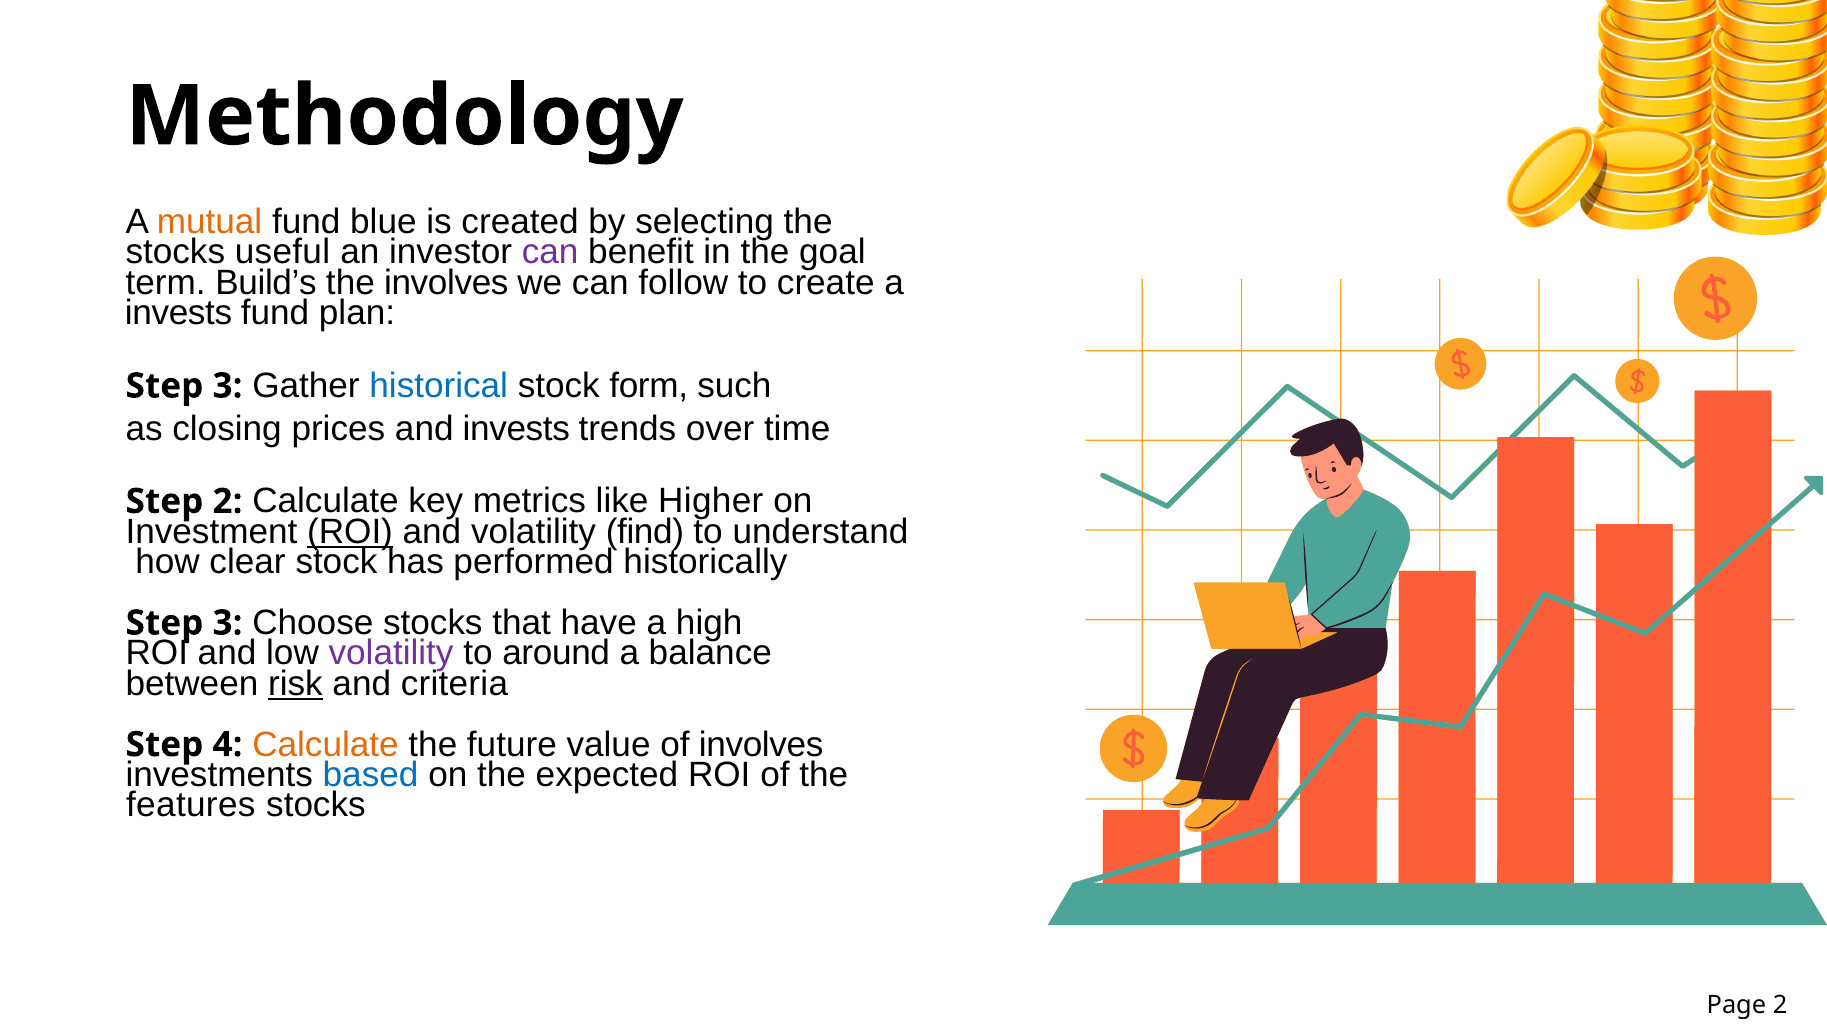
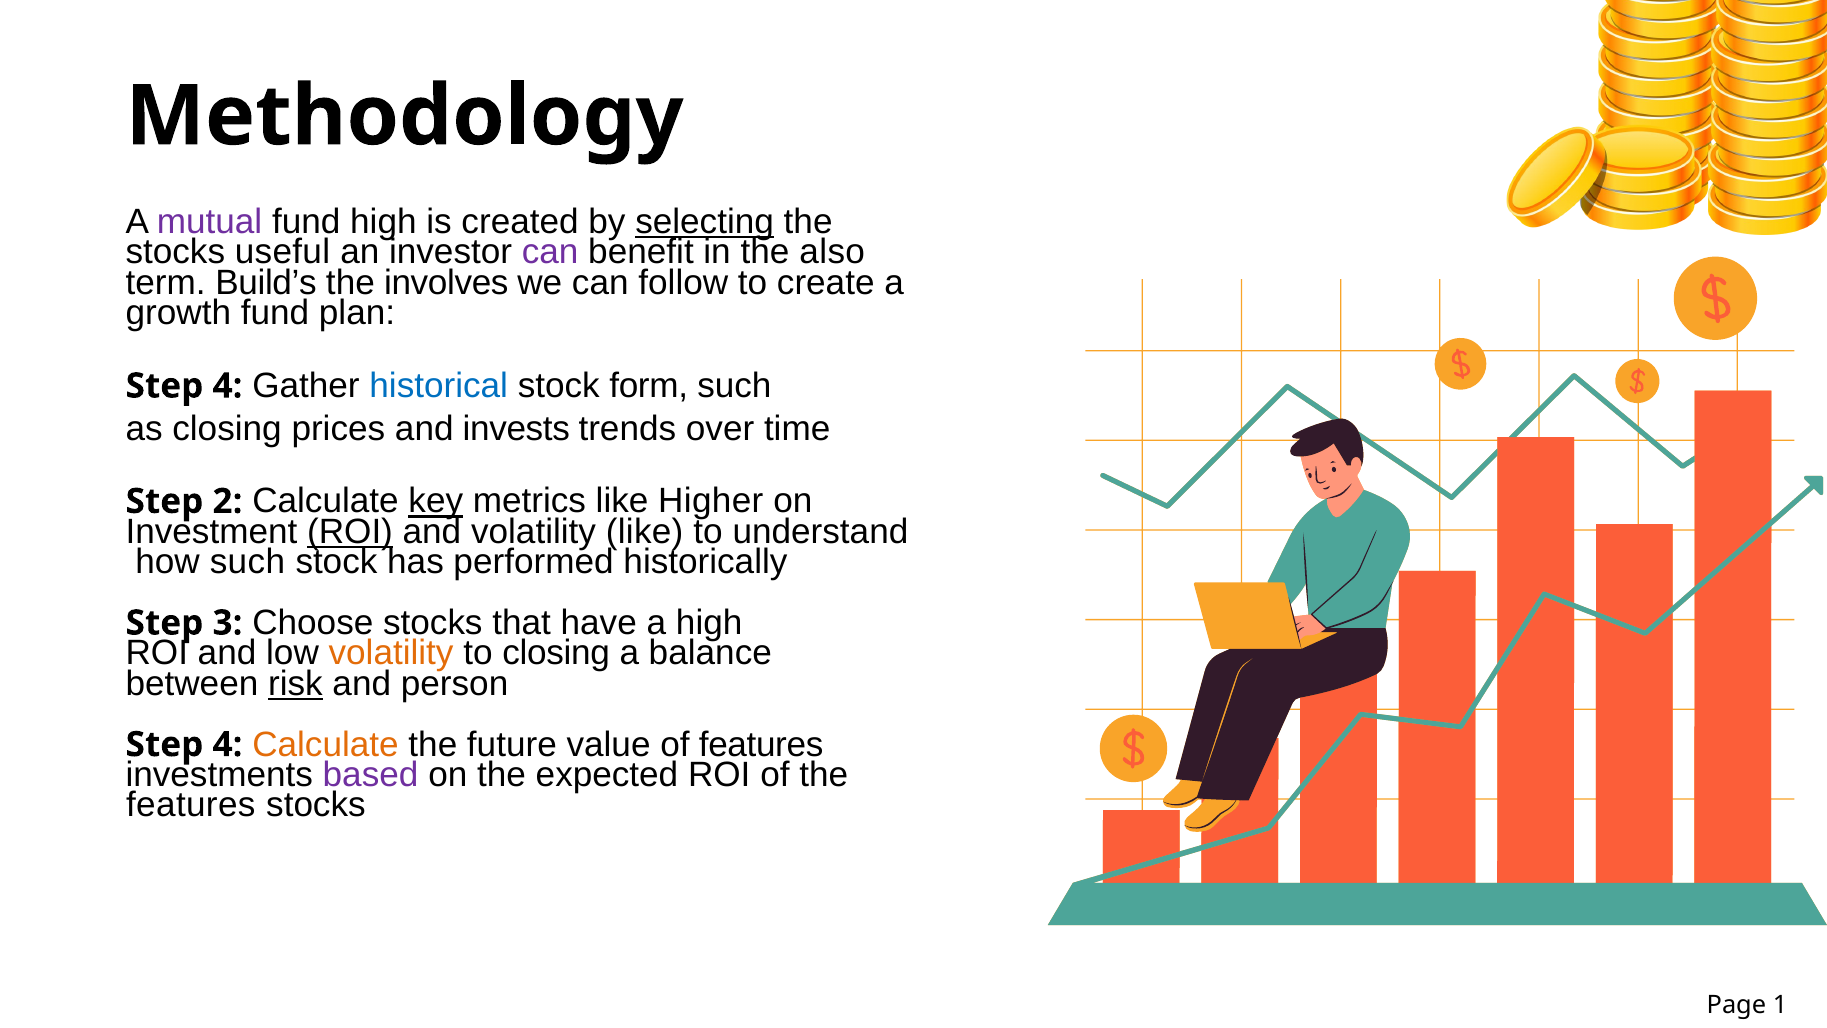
mutual colour: orange -> purple (210, 222)
fund blue: blue -> high (383, 222)
selecting underline: none -> present (705, 222)
goal: goal -> also (832, 252)
invests: invests -> growth (178, 313)
3: 3 -> 4 (228, 386)
key underline: none -> present (436, 501)
volatility find: find -> like (645, 532)
how clear: clear -> such (247, 562)
volatility colour: purple -> orange (391, 653)
to around: around -> closing (556, 653)
criteria: criteria -> person (455, 684)
of involves: involves -> features (761, 744)
based colour: blue -> purple (371, 775)
Page 2: 2 -> 1 (1780, 1004)
